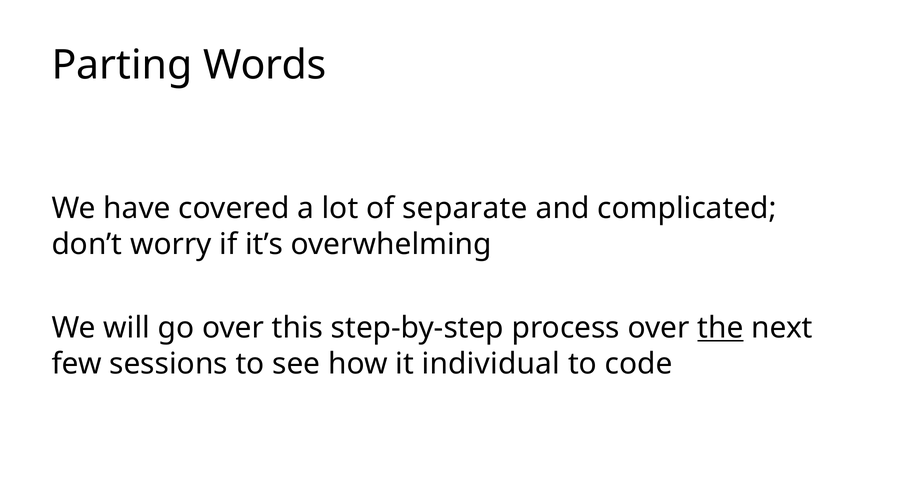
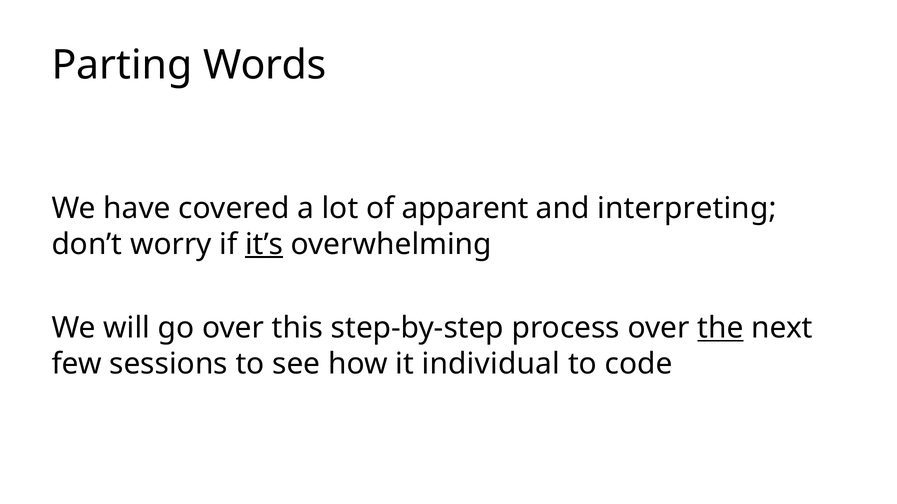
separate: separate -> apparent (465, 209)
complicated: complicated -> interpreting (687, 209)
it’s underline: none -> present (264, 244)
